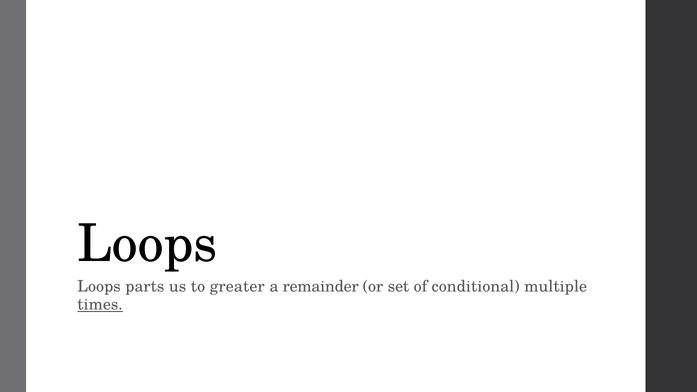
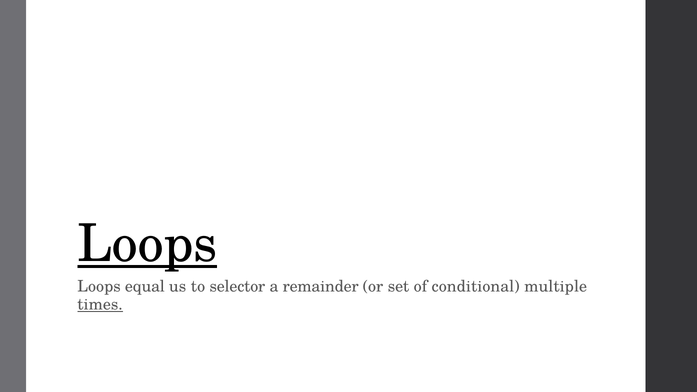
Loops underline: none -> present (147, 244)
parts: parts -> equal (145, 286)
greater: greater -> selector (237, 286)
